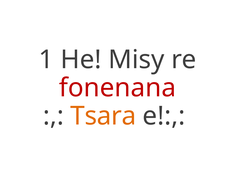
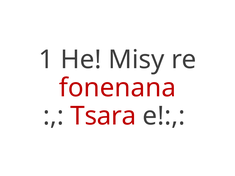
Tsara colour: orange -> red (103, 116)
